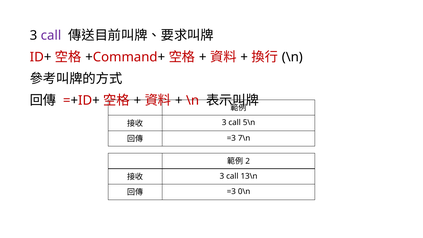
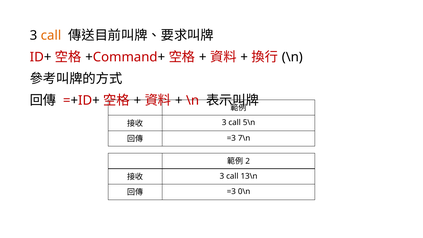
call colour: purple -> orange (51, 35)
